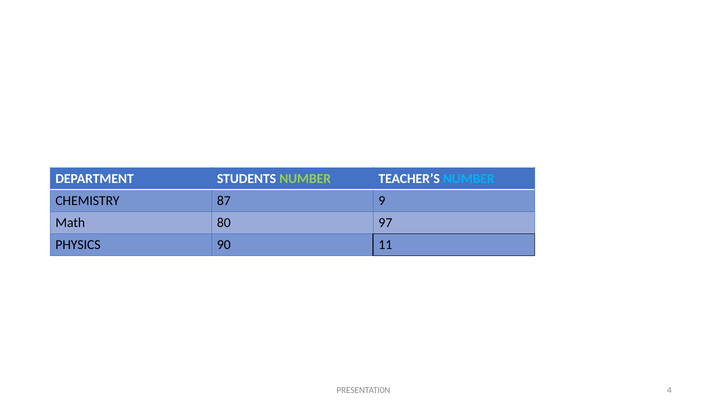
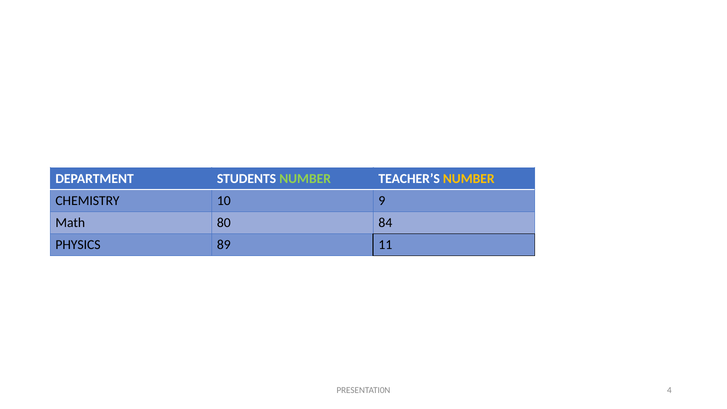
NUMBER colour: light blue -> yellow (469, 179)
87: 87 -> 10 (224, 201)
97: 97 -> 84 (385, 223)
90: 90 -> 89 (224, 245)
